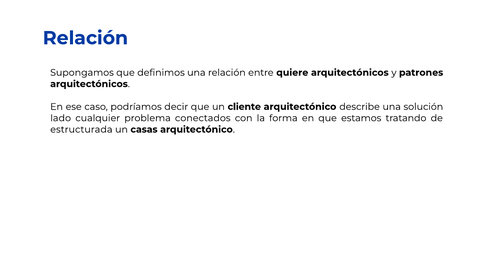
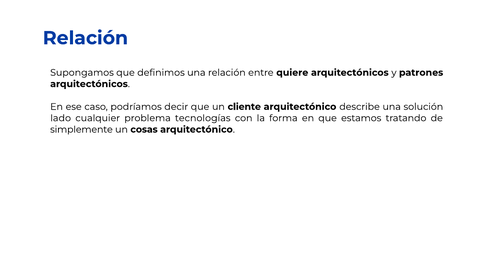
conectados: conectados -> tecnologías (203, 118)
estructurada: estructurada -> simplemente (81, 129)
casas: casas -> cosas (144, 129)
